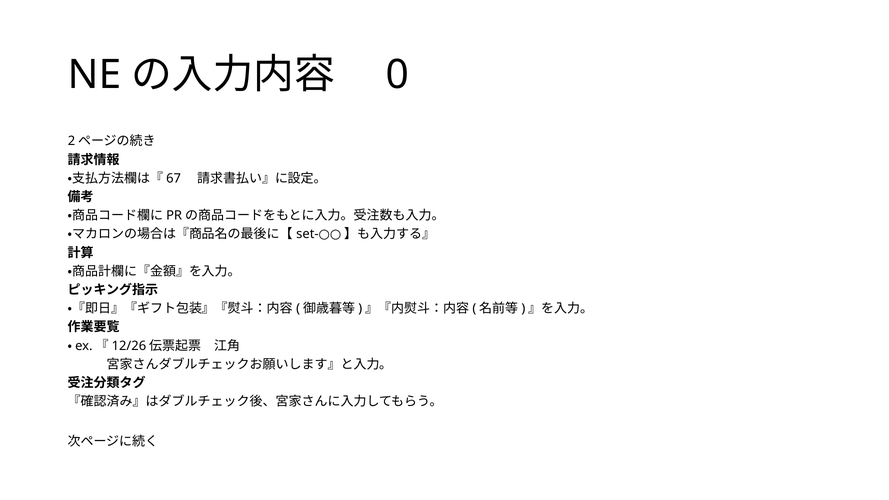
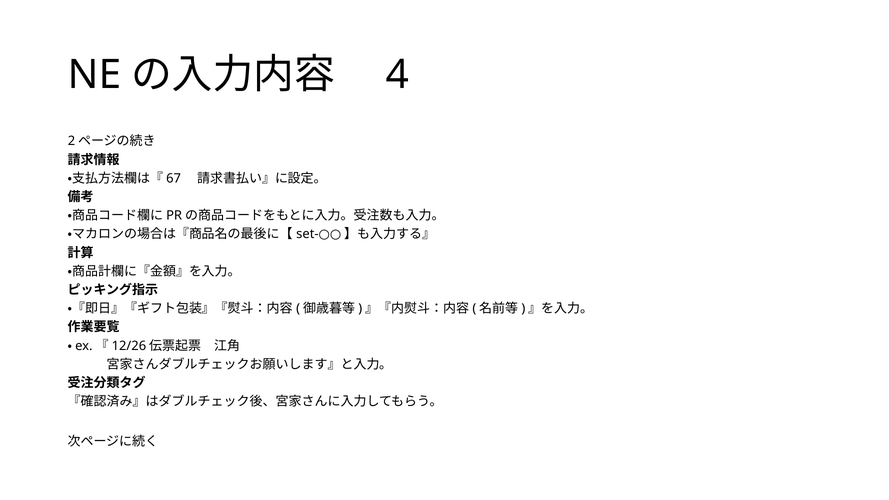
0: 0 -> 4 (397, 75)
